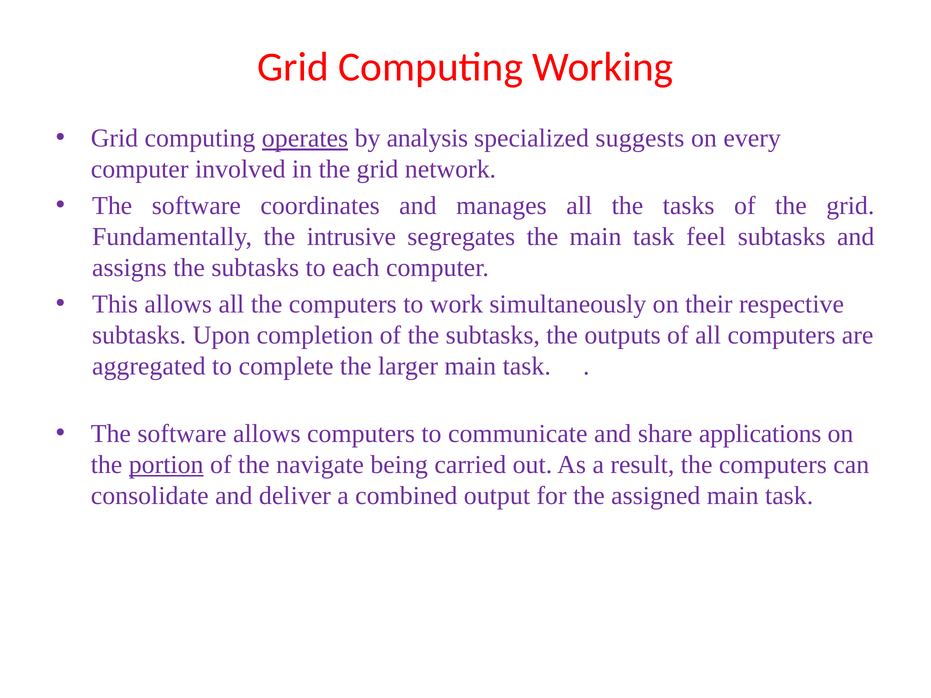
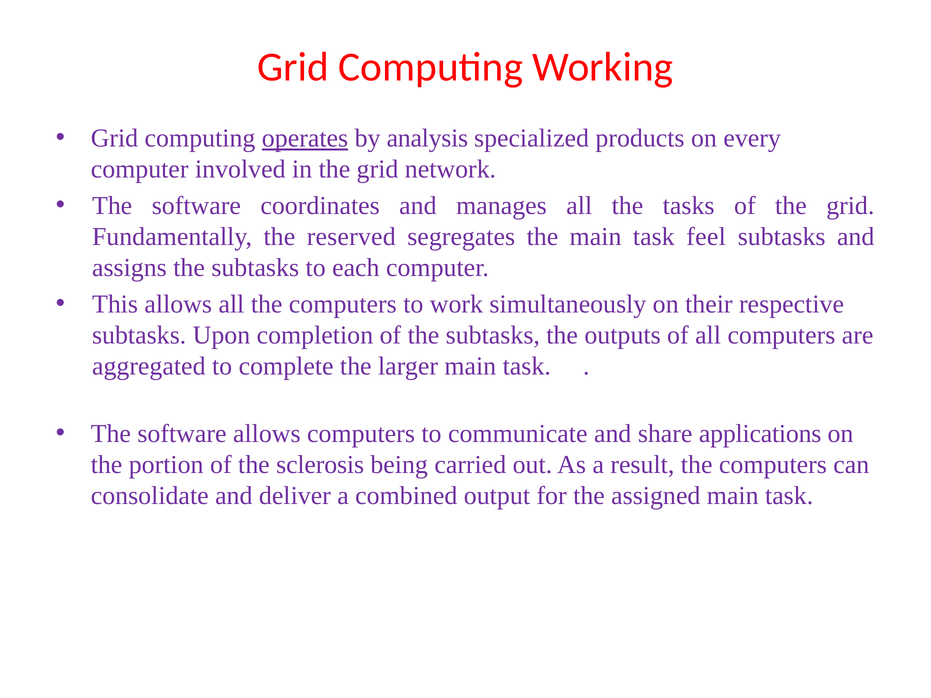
suggests: suggests -> products (640, 138)
intrusive: intrusive -> reserved (351, 237)
portion underline: present -> none (166, 465)
navigate: navigate -> sclerosis (320, 465)
